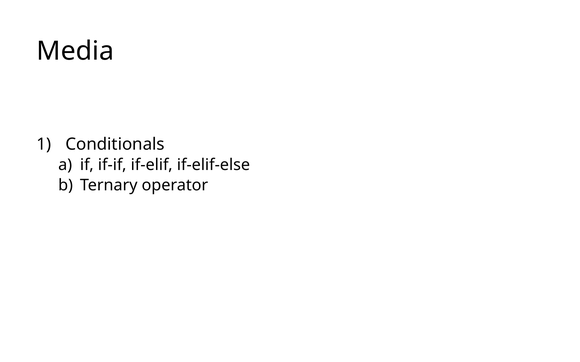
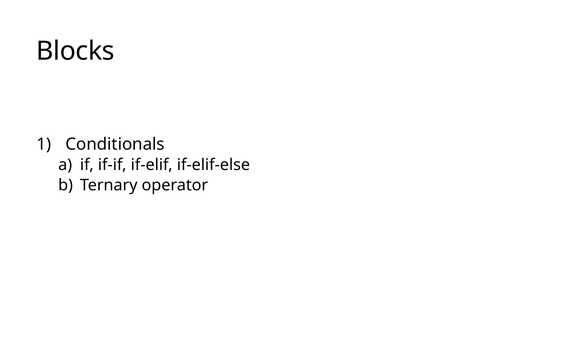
Media: Media -> Blocks (75, 51)
